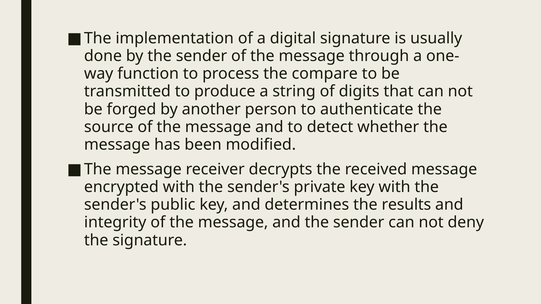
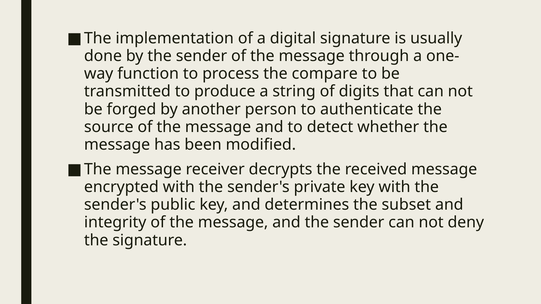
results: results -> subset (406, 205)
